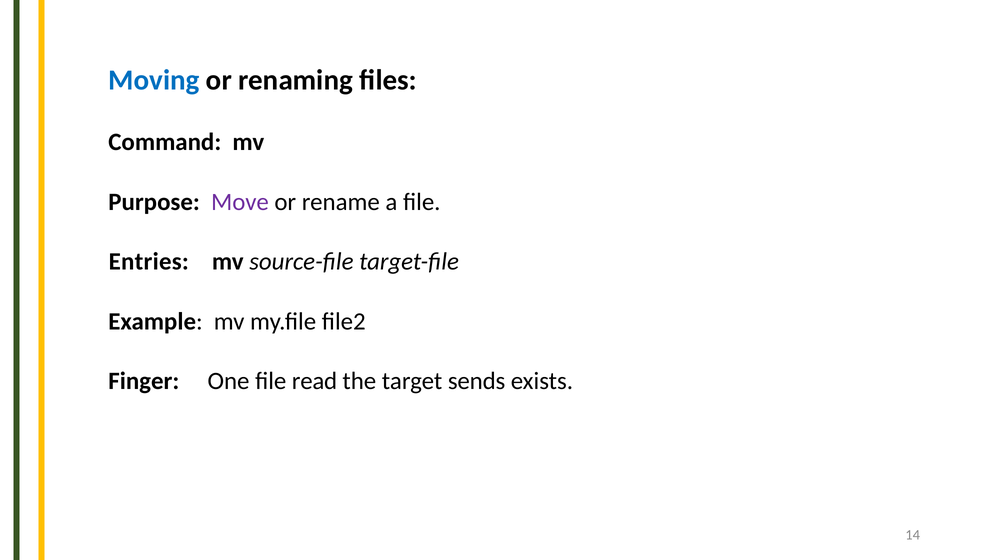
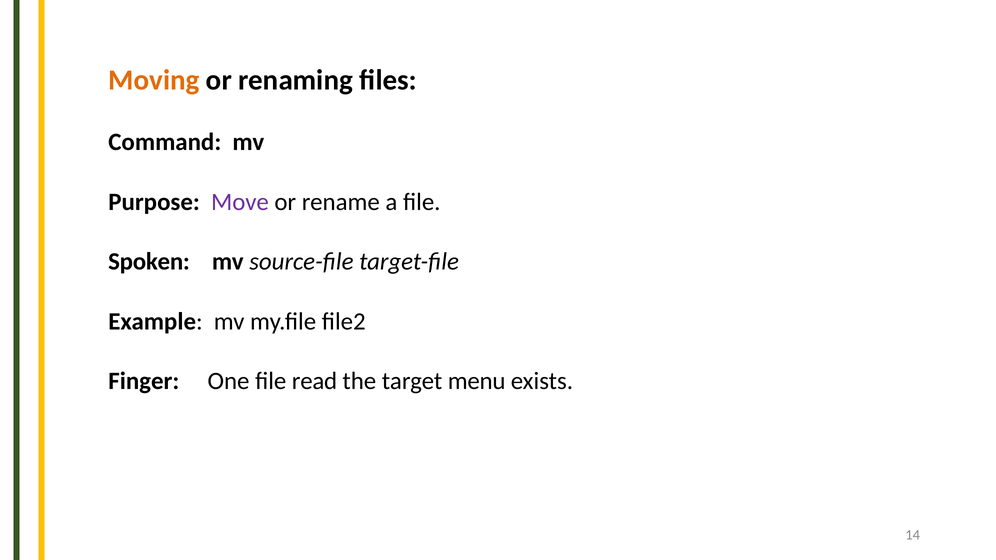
Moving colour: blue -> orange (154, 80)
Entries: Entries -> Spoken (149, 262)
sends: sends -> menu (477, 381)
